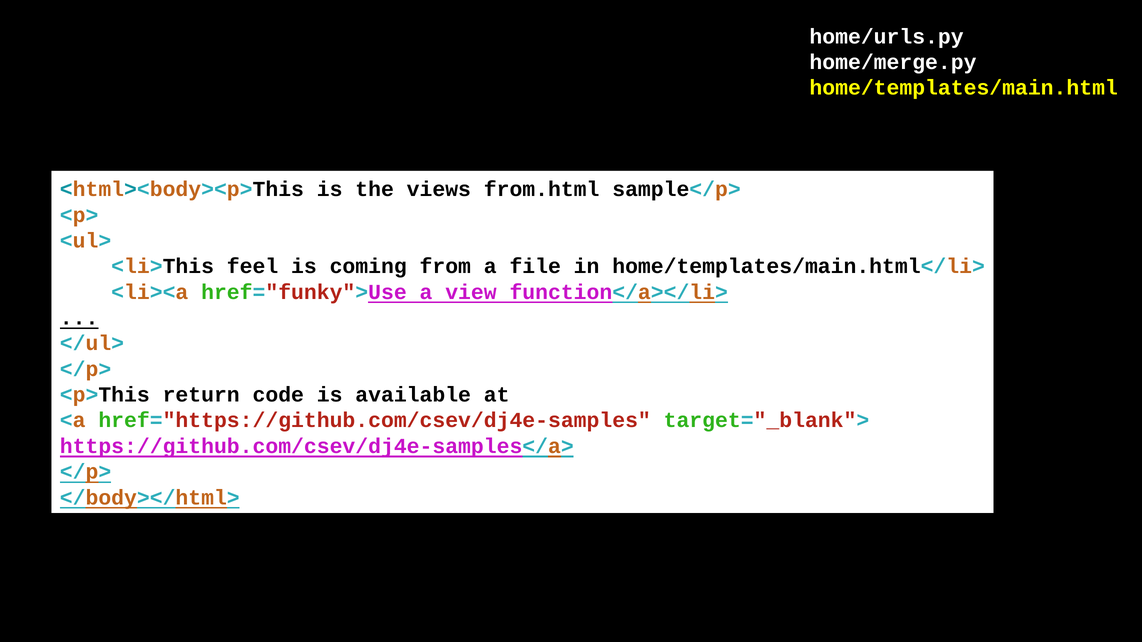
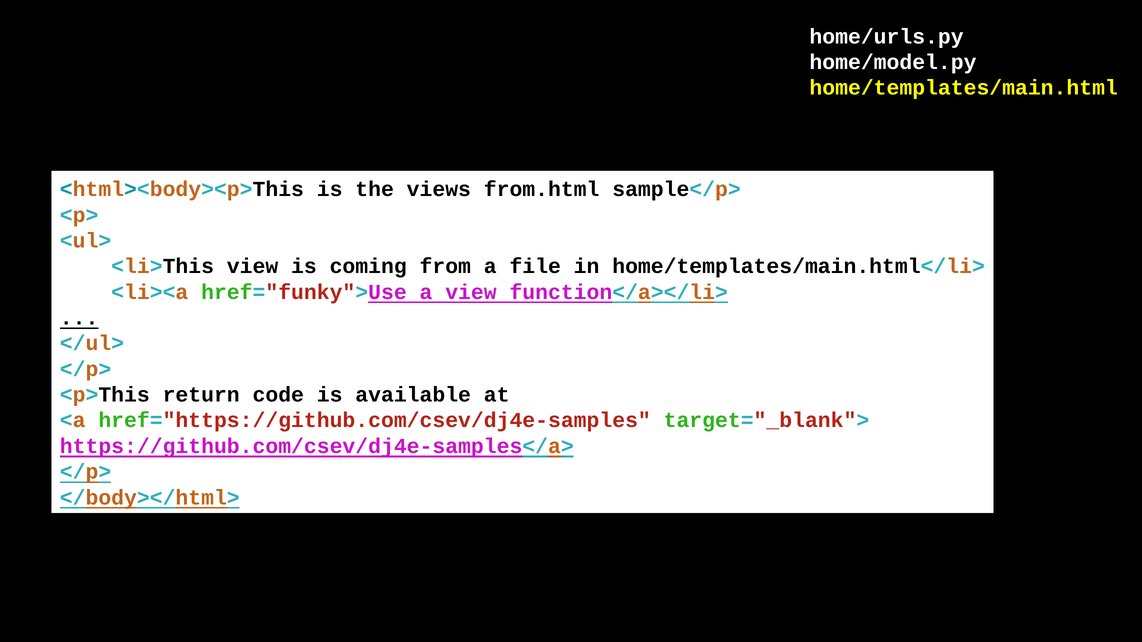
home/merge.py: home/merge.py -> home/model.py (893, 62)
<li>This feel: feel -> view (253, 267)
